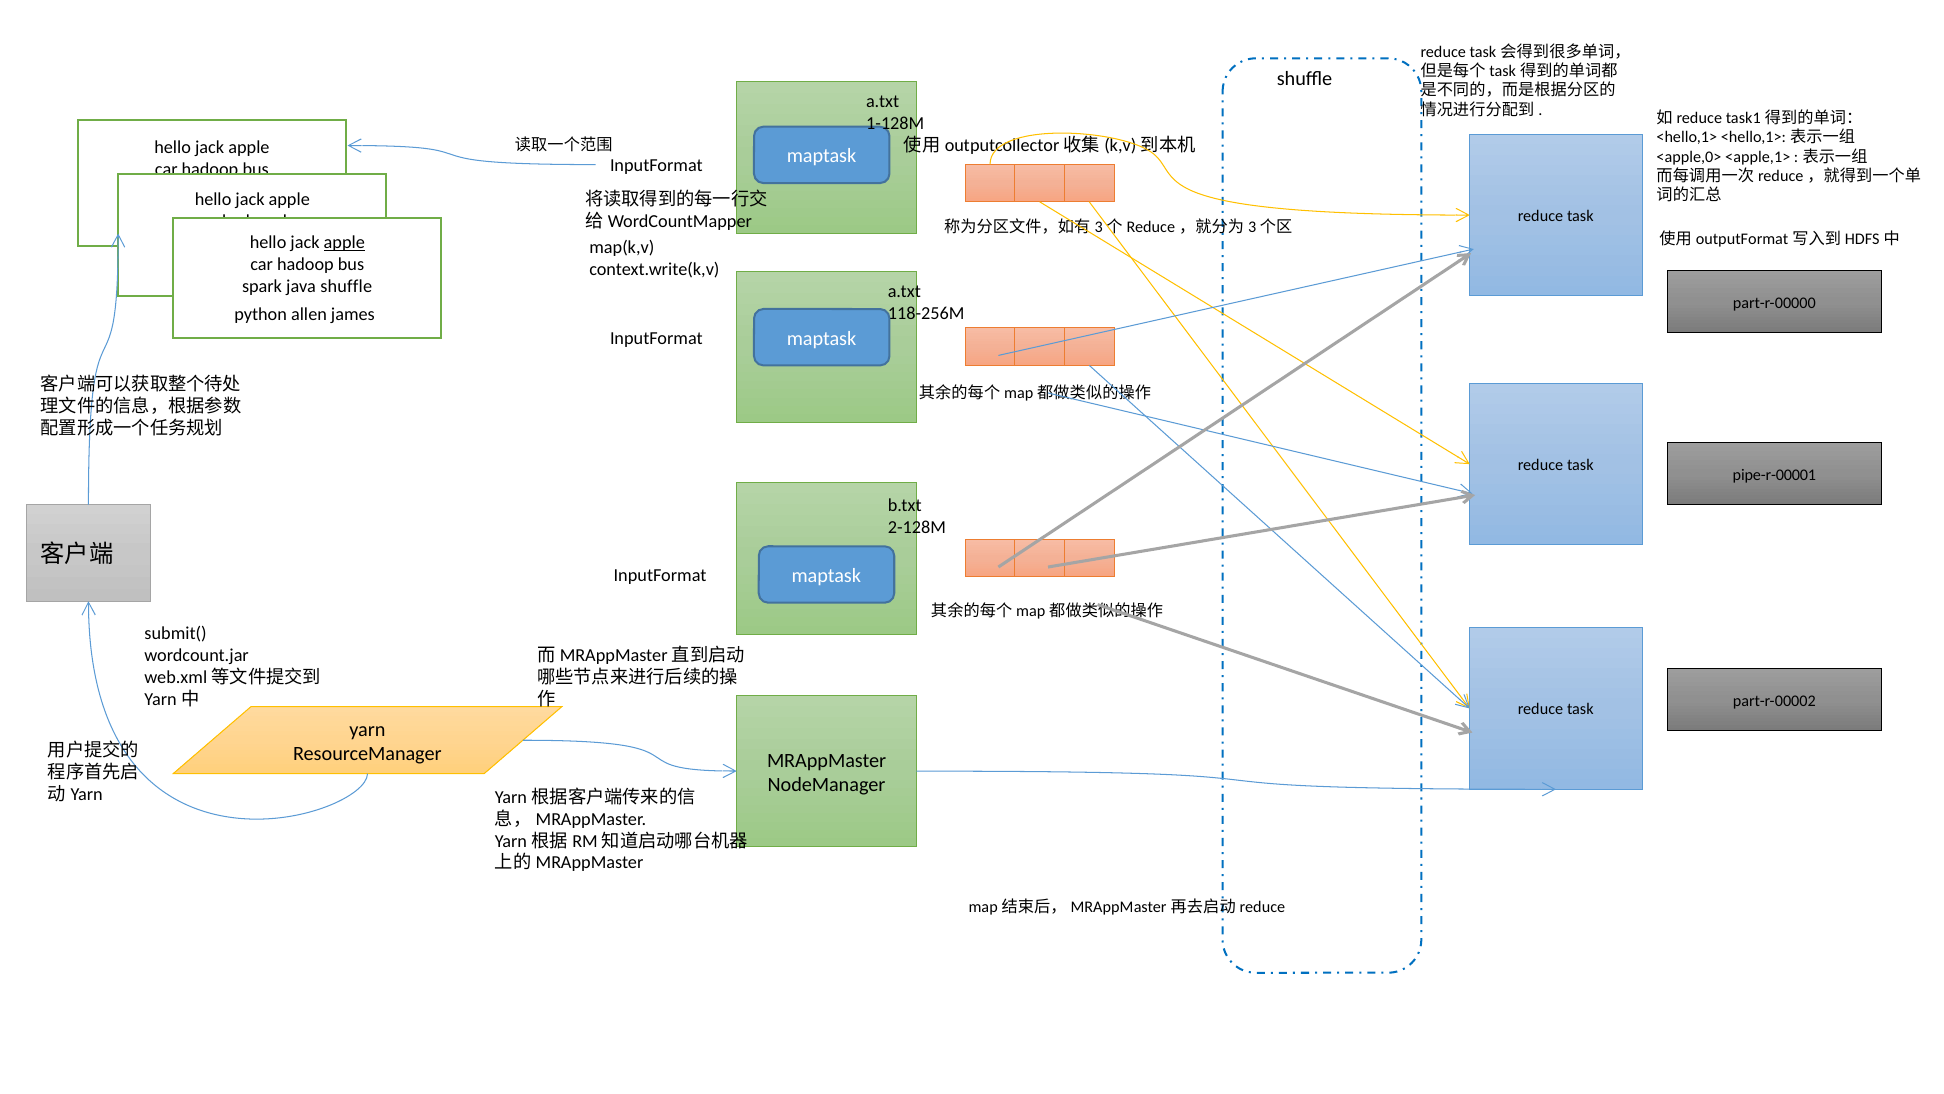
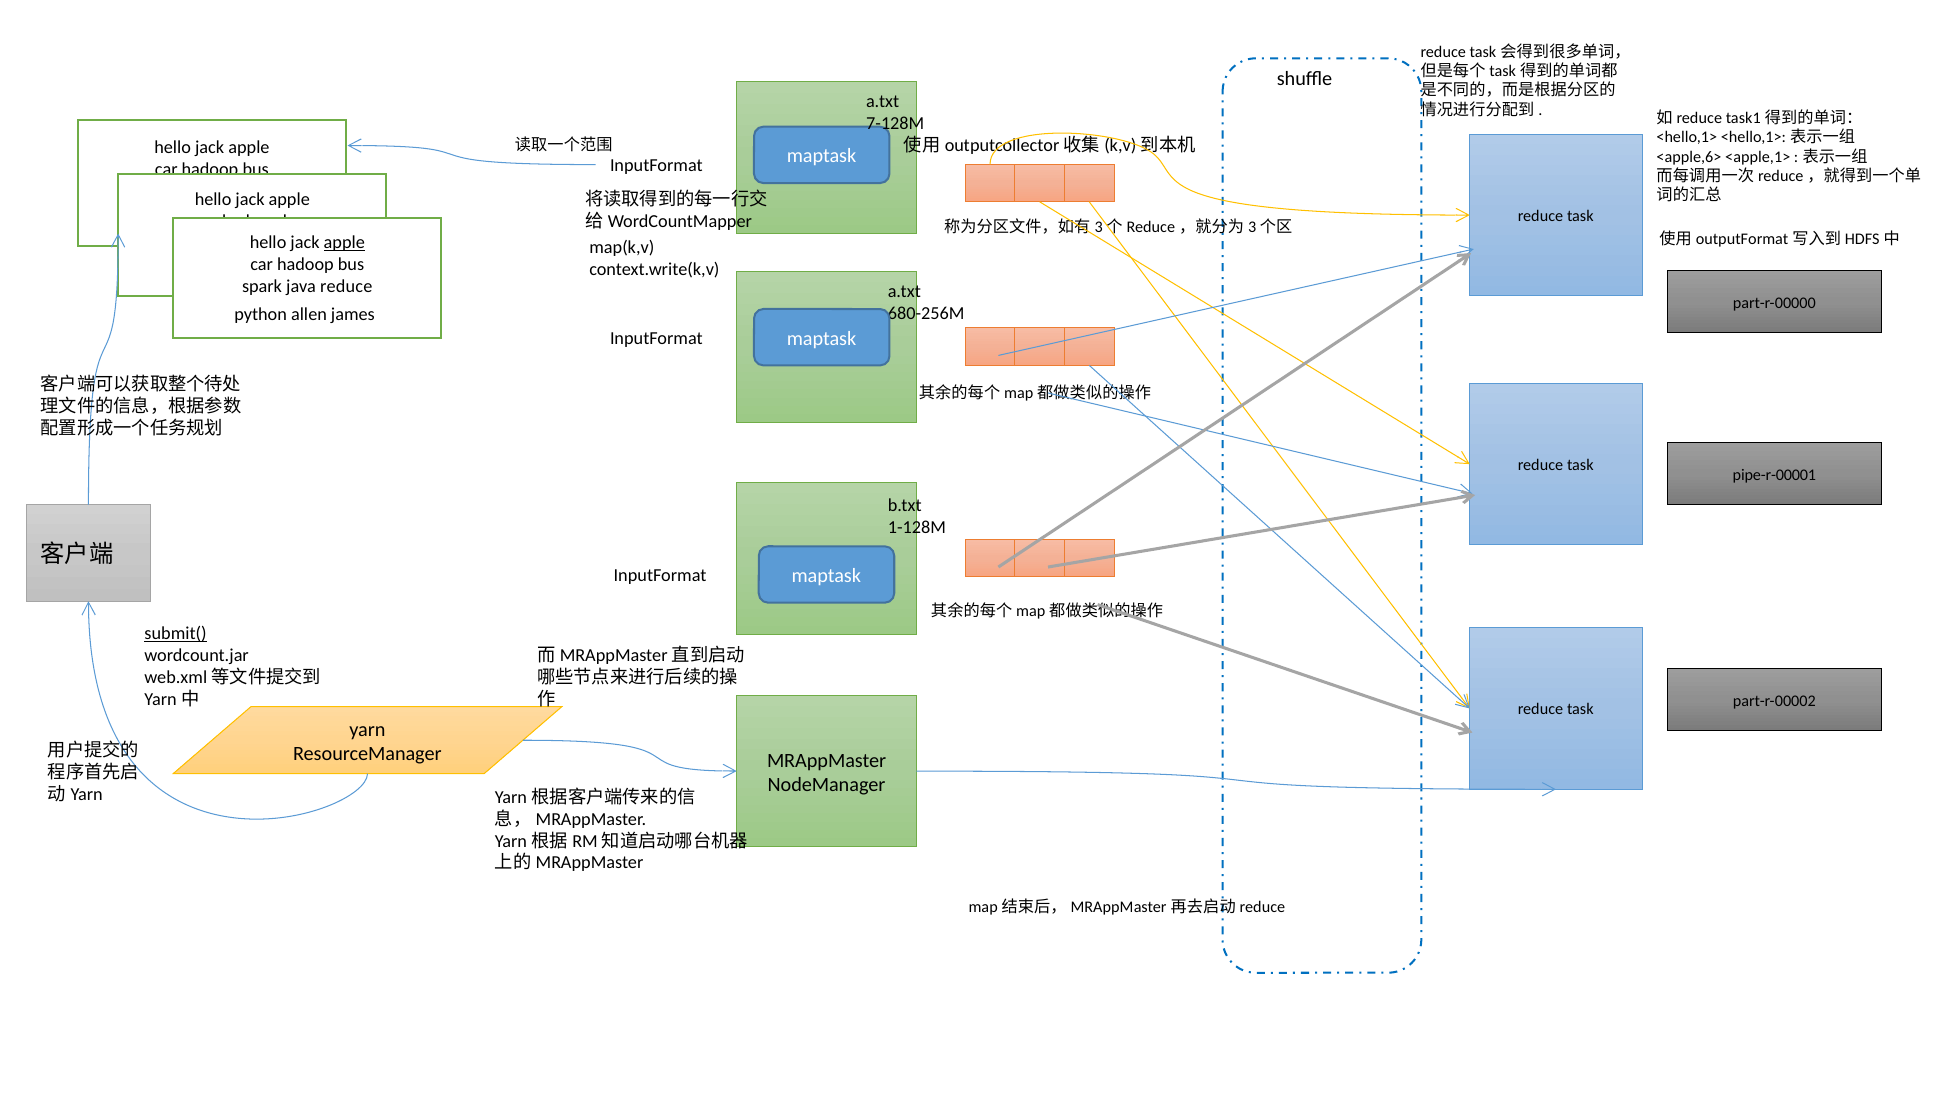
1-128M: 1-128M -> 7-128M (895, 123)
<apple,0>: <apple,0> -> <apple,6> (1689, 157)
java shuffle: shuffle -> reduce (346, 286)
118-256M: 118-256M -> 680-256M (926, 313)
2-128M: 2-128M -> 1-128M (917, 527)
submit( underline: none -> present (176, 633)
